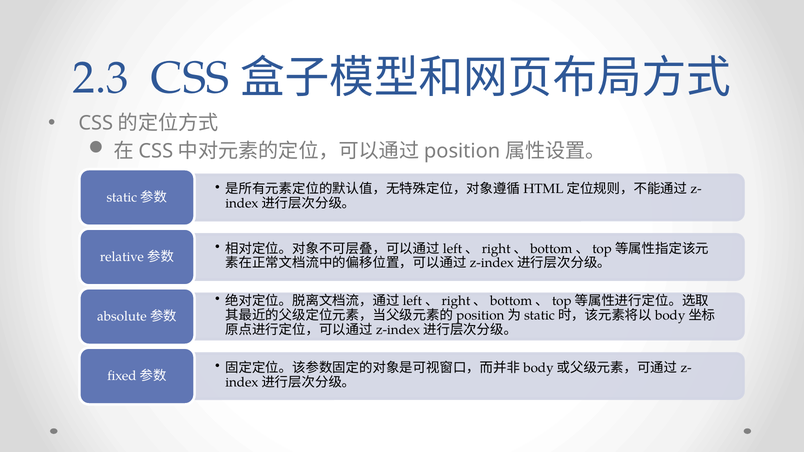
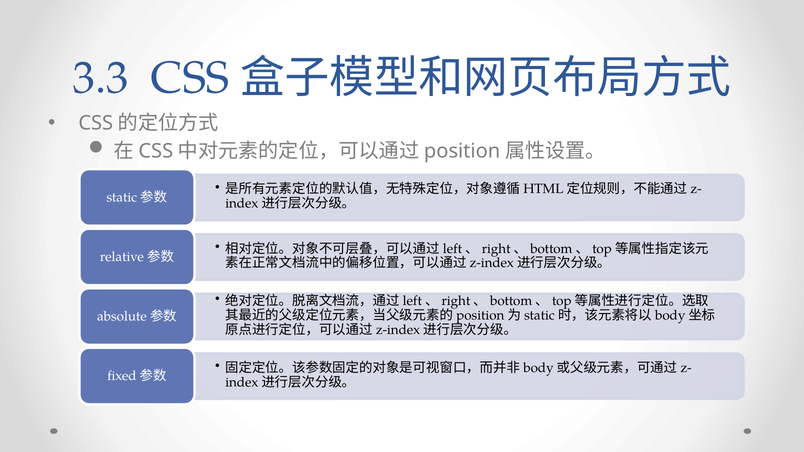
2.3: 2.3 -> 3.3 (101, 78)
